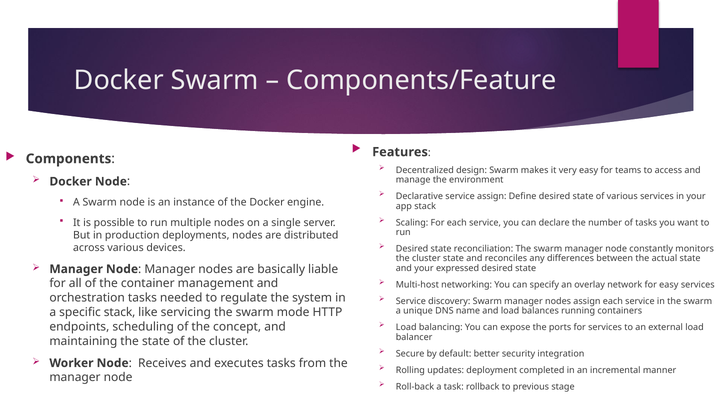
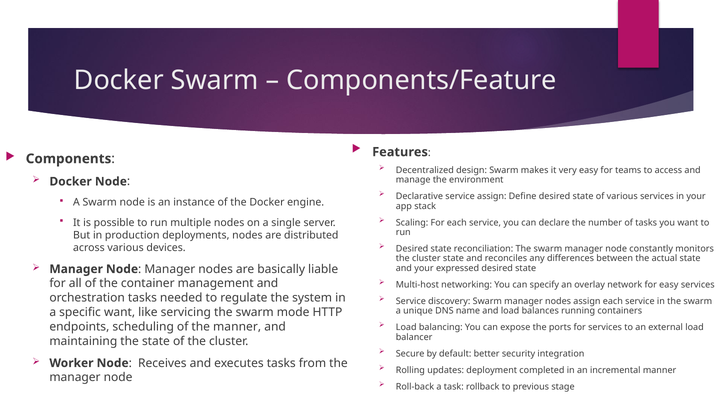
specific stack: stack -> want (120, 312)
the concept: concept -> manner (237, 327)
